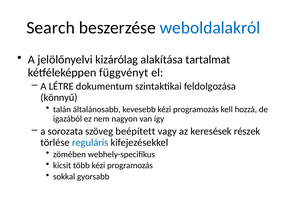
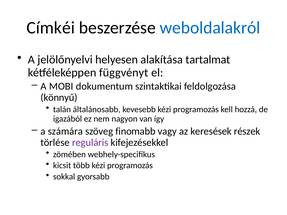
Search: Search -> Címkéi (51, 28)
kizárólag: kizárólag -> helyesen (117, 60)
LÉTRE: LÉTRE -> MOBI (61, 86)
sorozata: sorozata -> számára (65, 131)
beépített: beépített -> finomabb (135, 131)
reguláris colour: blue -> purple (90, 143)
